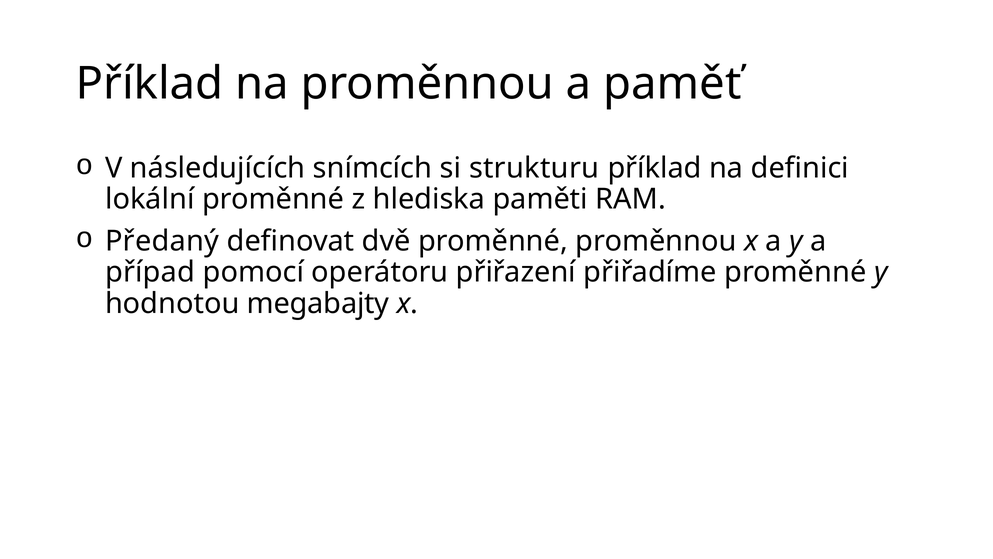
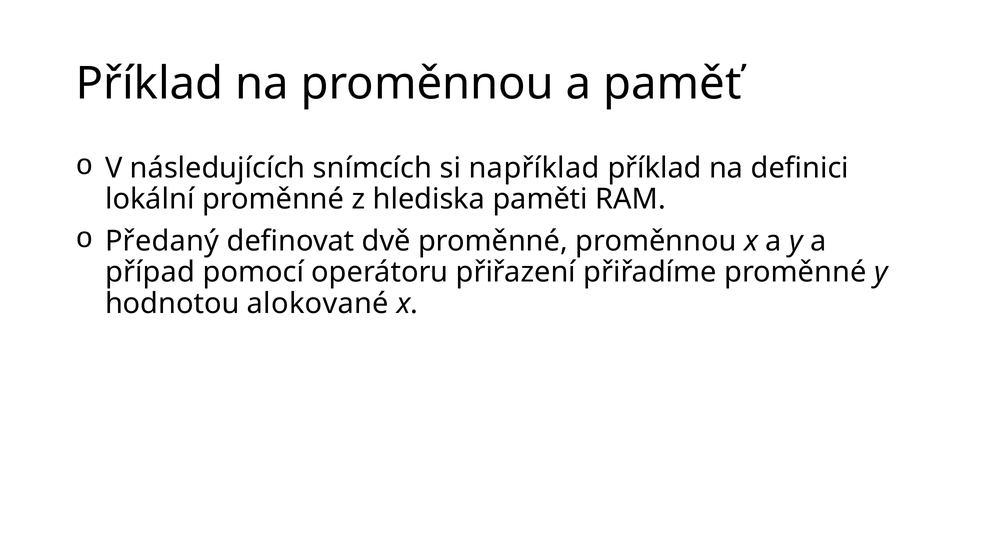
strukturu: strukturu -> například (534, 168)
megabajty: megabajty -> alokované (318, 303)
